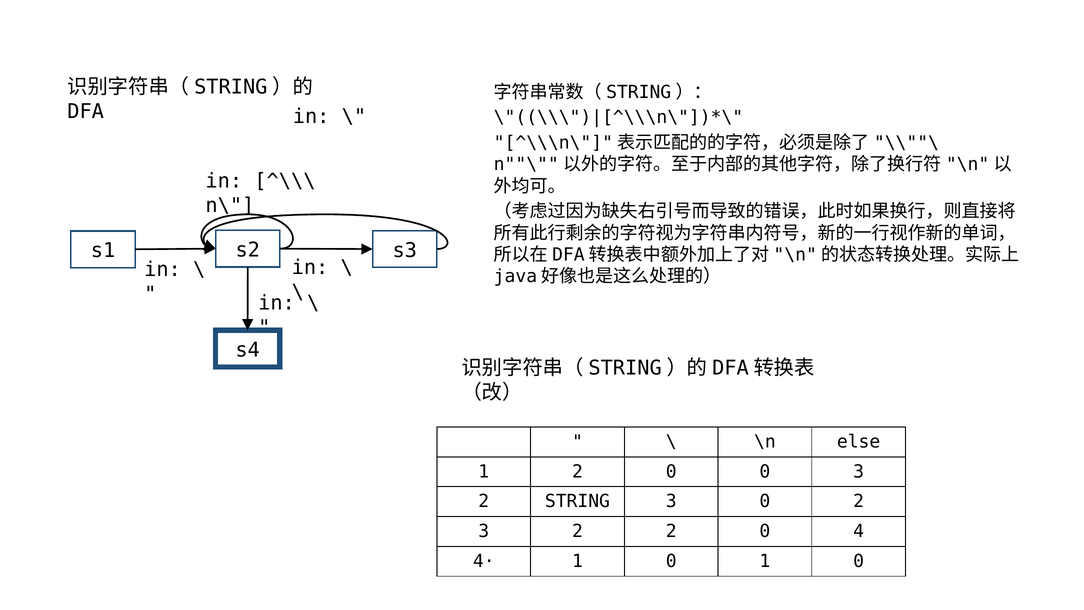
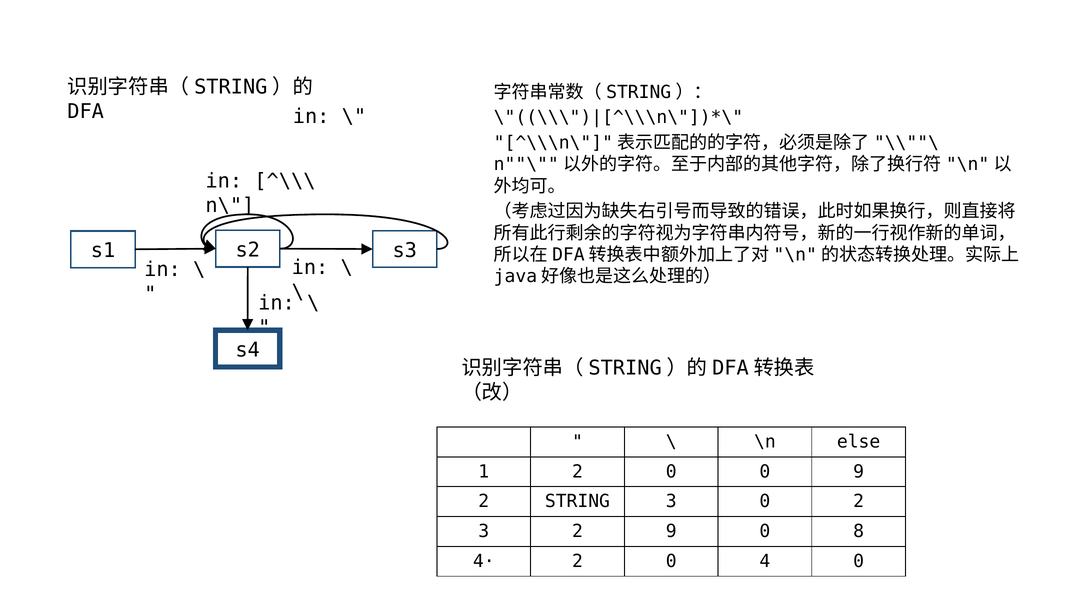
0 3: 3 -> 9 (859, 471)
2 2: 2 -> 9 (671, 531)
4: 4 -> 8 (859, 531)
4· 1: 1 -> 2 (577, 561)
0 1: 1 -> 4 (765, 561)
